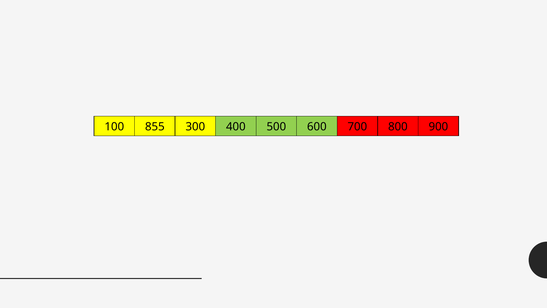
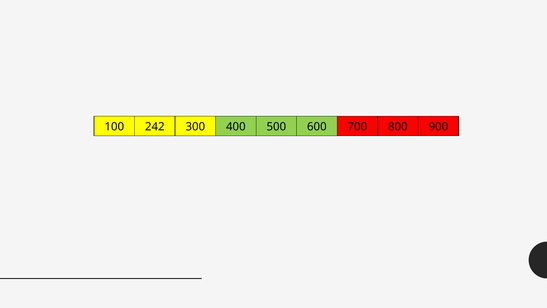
855: 855 -> 242 (155, 127)
